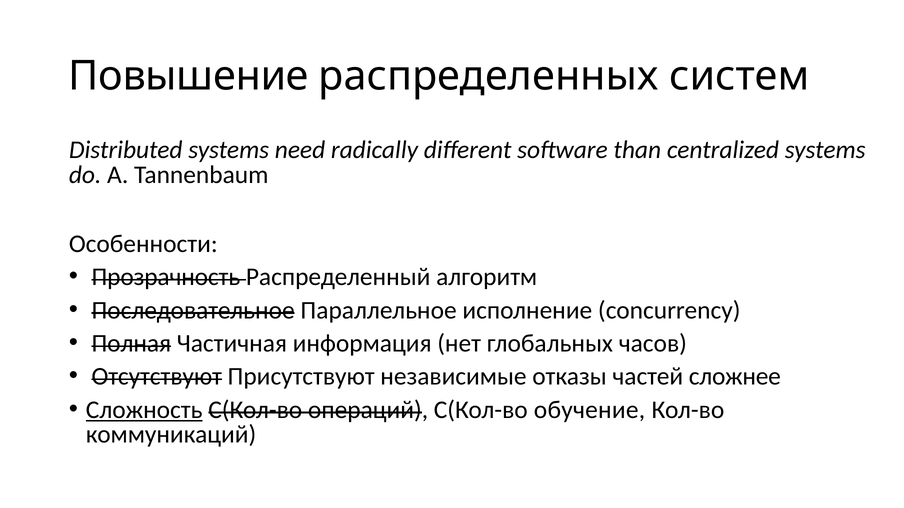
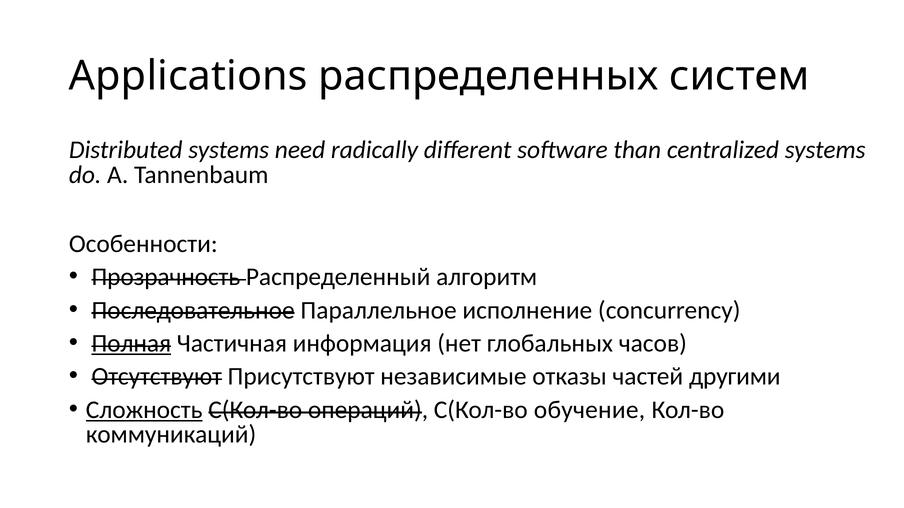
Повышение: Повышение -> Applications (188, 76)
Полная underline: none -> present (131, 344)
сложнее: сложнее -> другими (735, 377)
